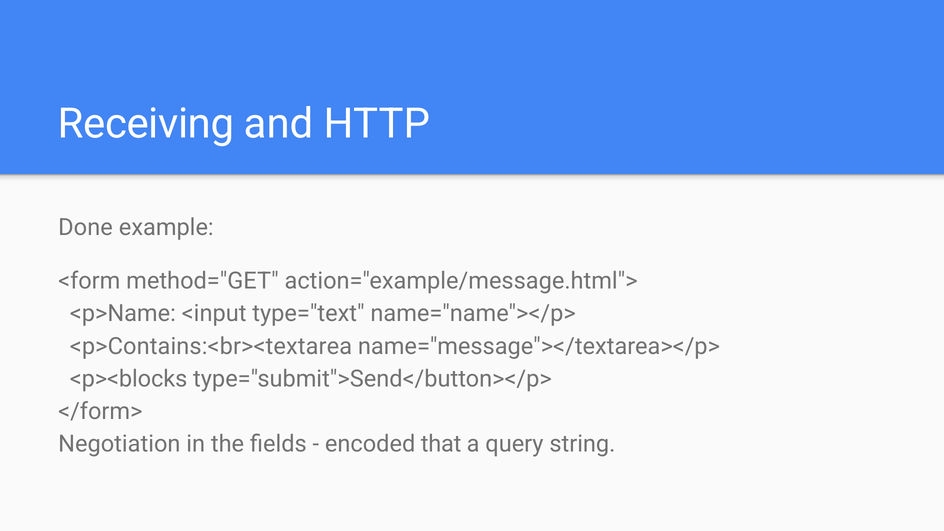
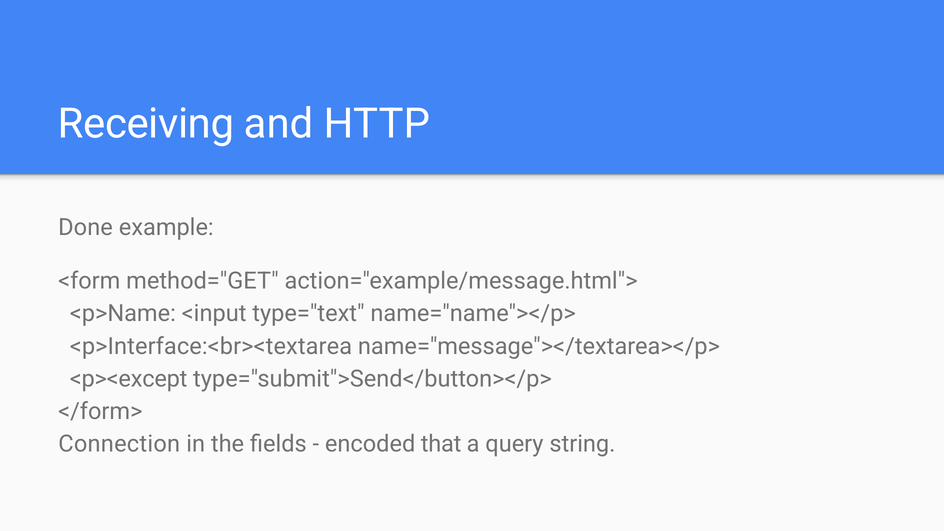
<p>Contains:<br><textarea: <p>Contains:<br><textarea -> <p>Interface:<br><textarea (211, 346)
<p><blocks: <p><blocks -> <p><except (129, 379)
Negotiation: Negotiation -> Connection (119, 444)
